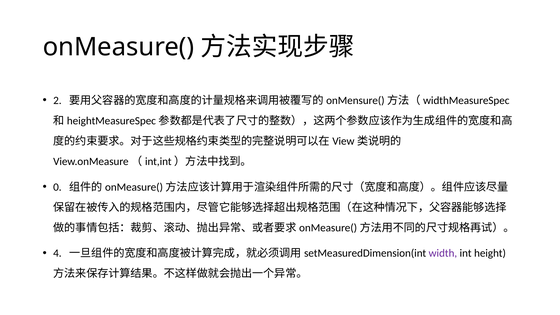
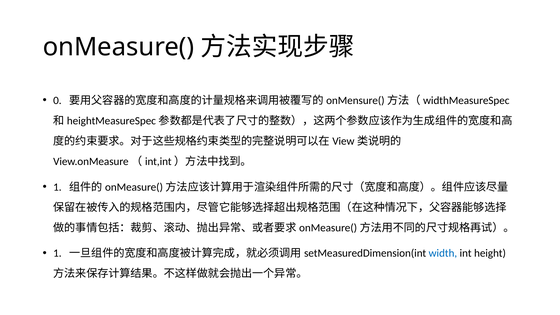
2: 2 -> 0 (57, 100)
0: 0 -> 1 (57, 187)
4: 4 -> 1 (57, 253)
width colour: purple -> blue (443, 253)
